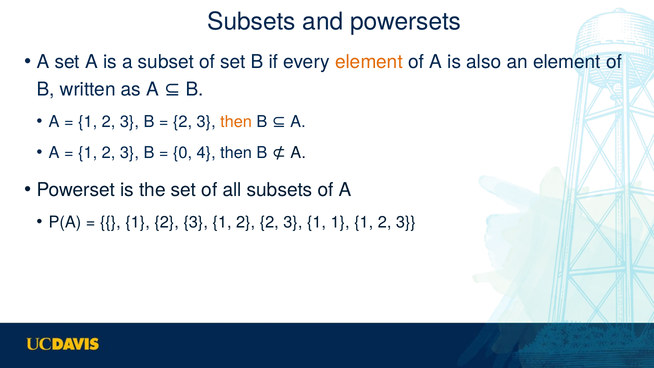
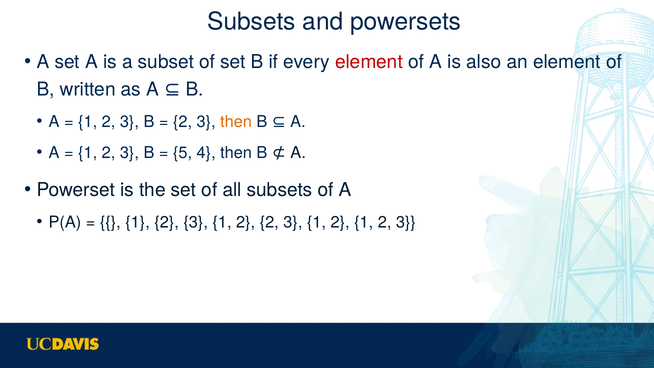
element colour: orange -> red (369, 62)
0: 0 -> 5 (183, 153)
1: 1 -> 2 (340, 222)
